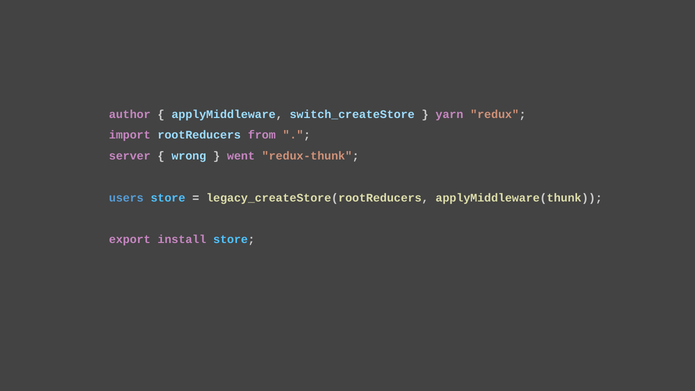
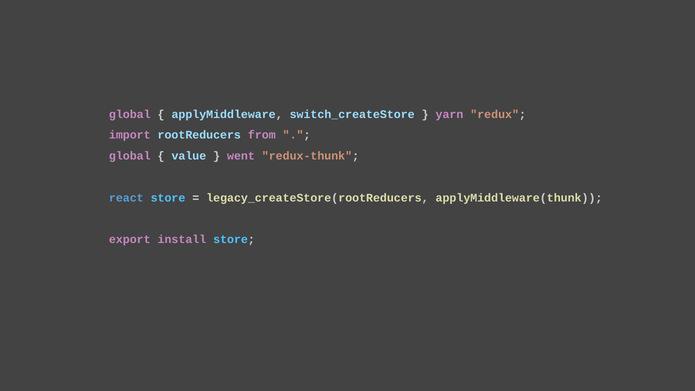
author: author -> global (130, 114)
server: server -> global (130, 156)
wrong: wrong -> value (189, 156)
users: users -> react (126, 198)
